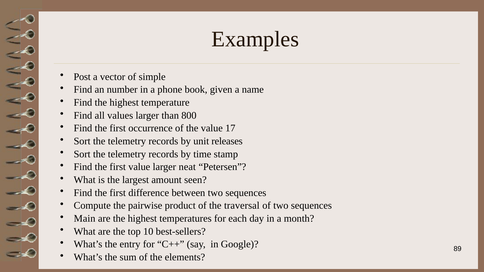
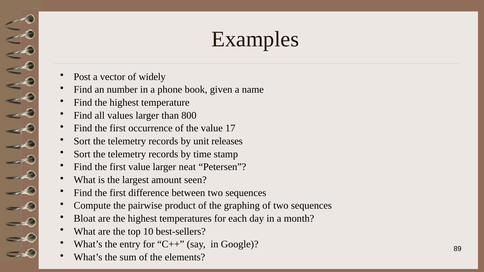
simple: simple -> widely (152, 77)
traversal: traversal -> graphing (242, 206)
Main: Main -> Bloat (85, 219)
